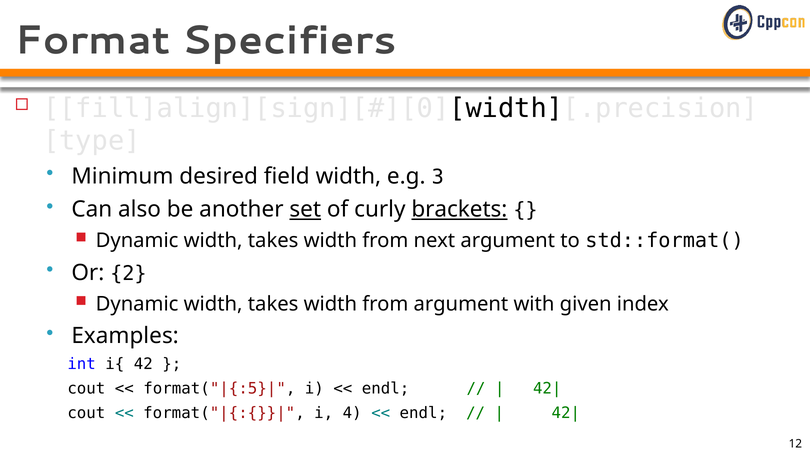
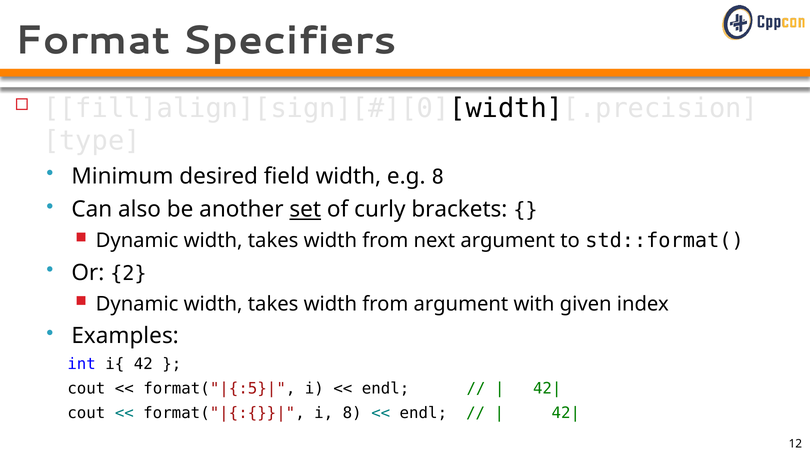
e.g 3: 3 -> 8 (438, 177)
brackets underline: present -> none (459, 209)
i 4: 4 -> 8 (352, 413)
